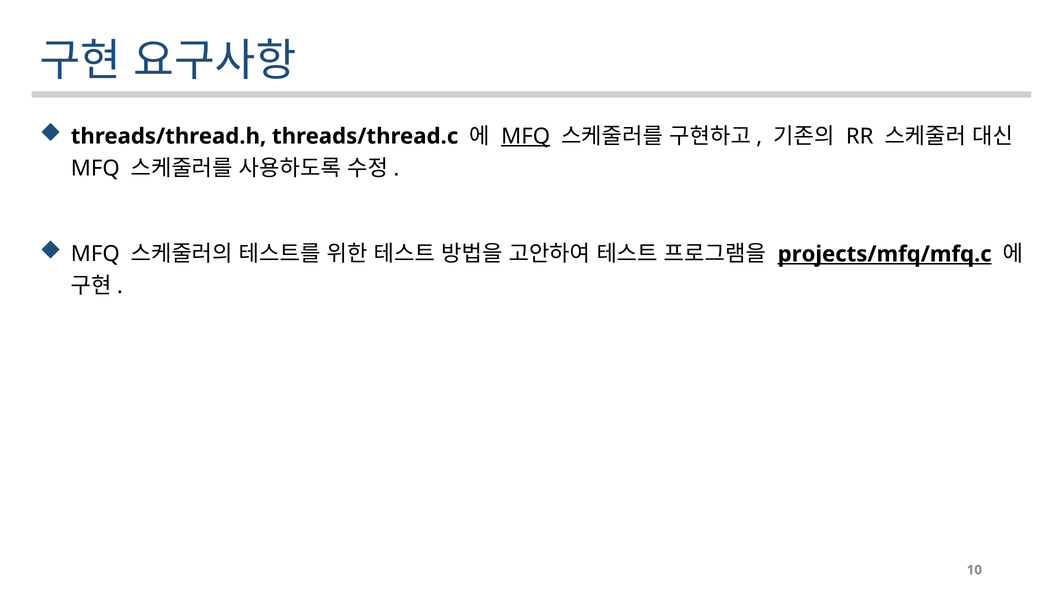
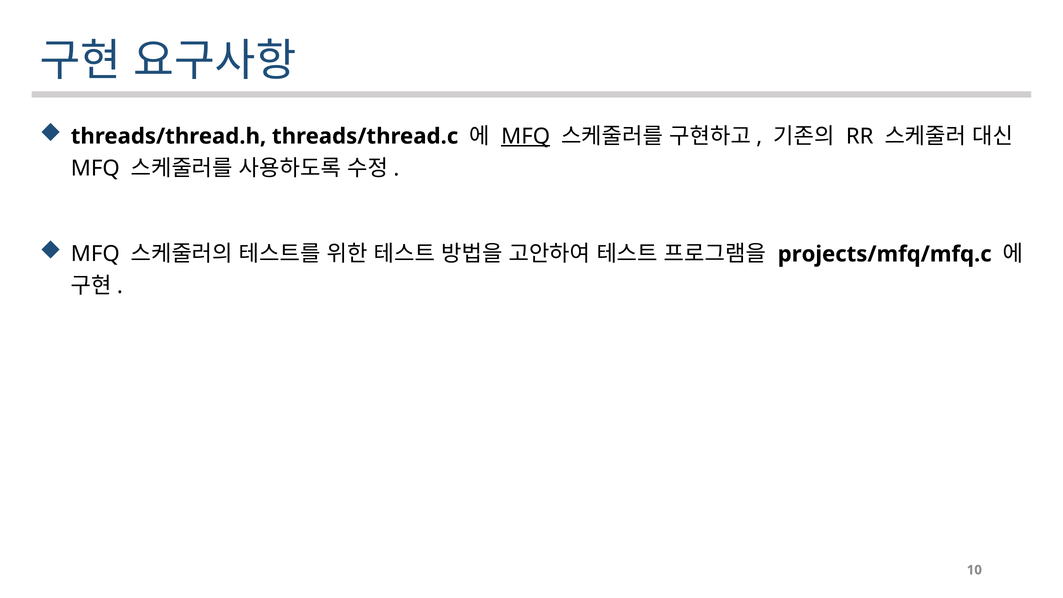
projects/mfq/mfq.c underline: present -> none (885, 254)
